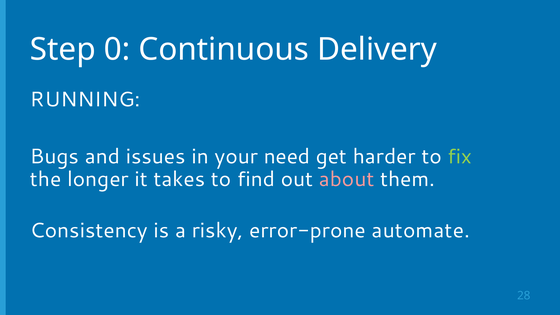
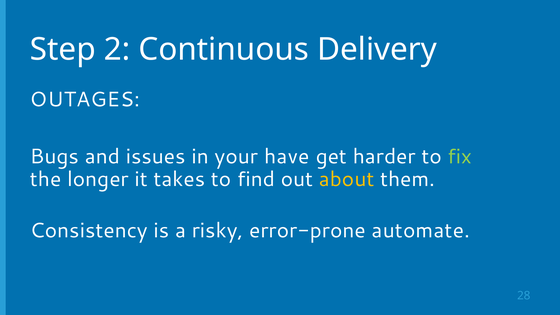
0: 0 -> 2 (117, 49)
RUNNING: RUNNING -> OUTAGES (85, 100)
need: need -> have (287, 157)
about colour: pink -> yellow (347, 179)
